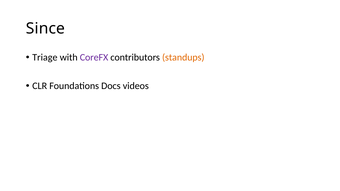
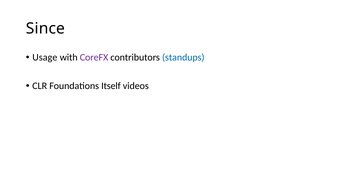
Triage: Triage -> Usage (45, 57)
standups colour: orange -> blue (183, 57)
Docs: Docs -> Itself (111, 86)
